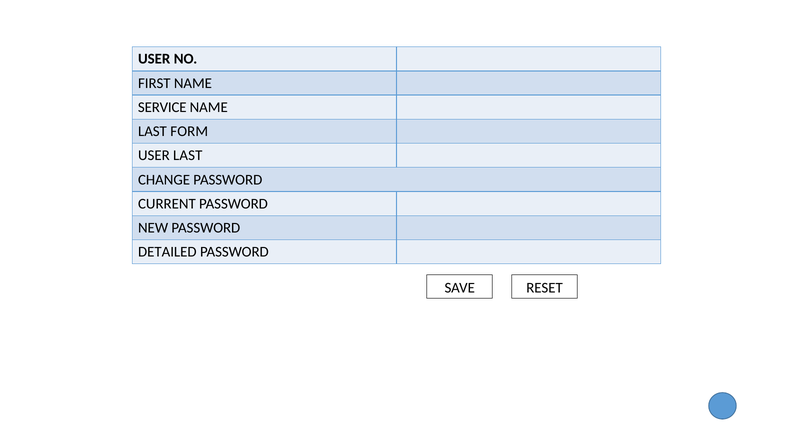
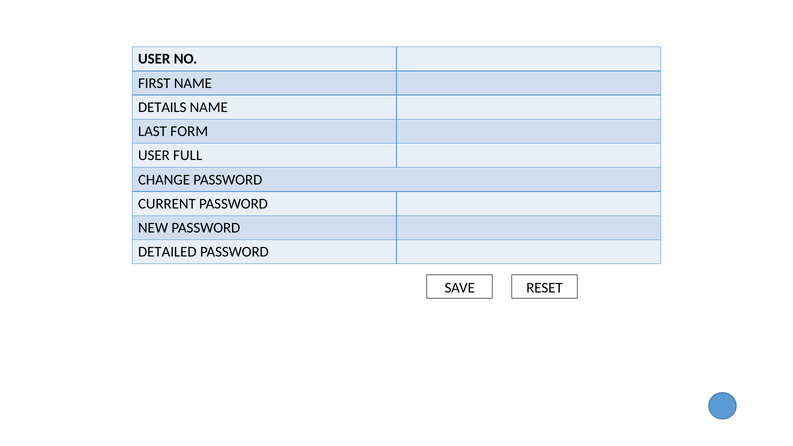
SERVICE: SERVICE -> DETAILS (162, 107)
USER LAST: LAST -> FULL (188, 156)
